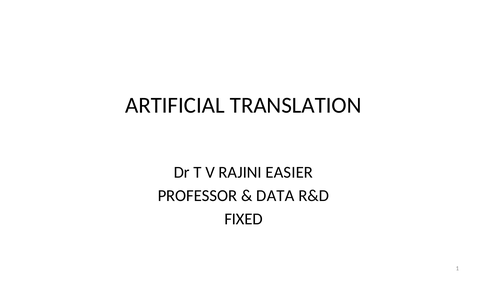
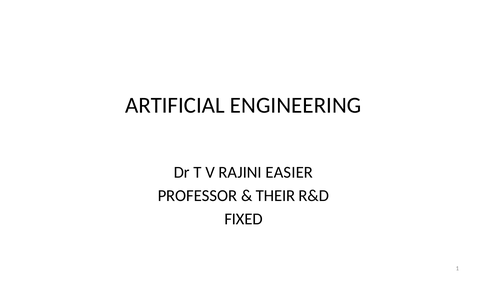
TRANSLATION: TRANSLATION -> ENGINEERING (296, 105)
DATA: DATA -> THEIR (275, 196)
